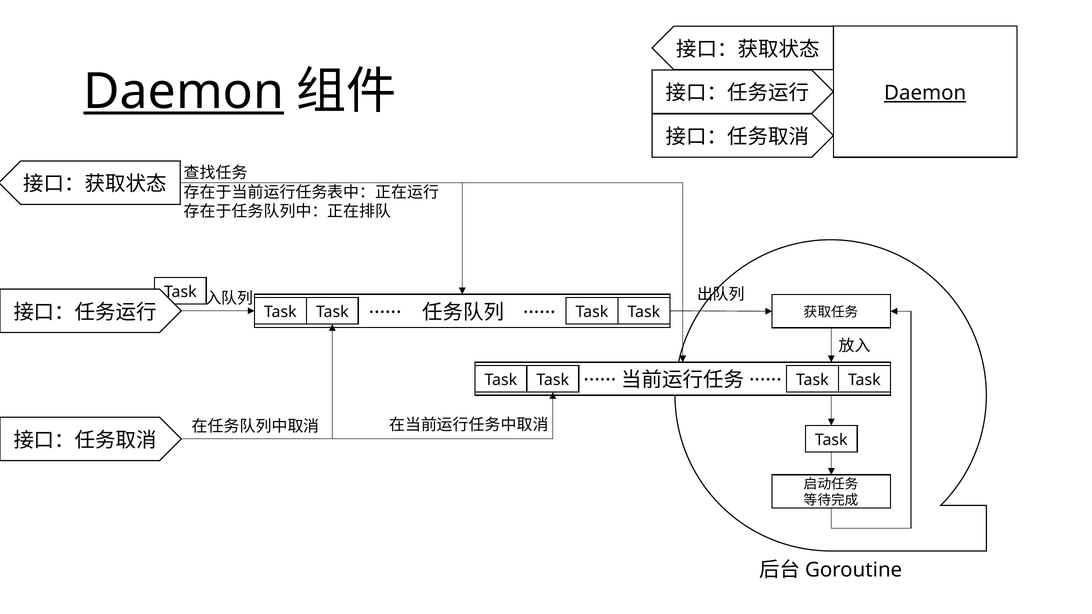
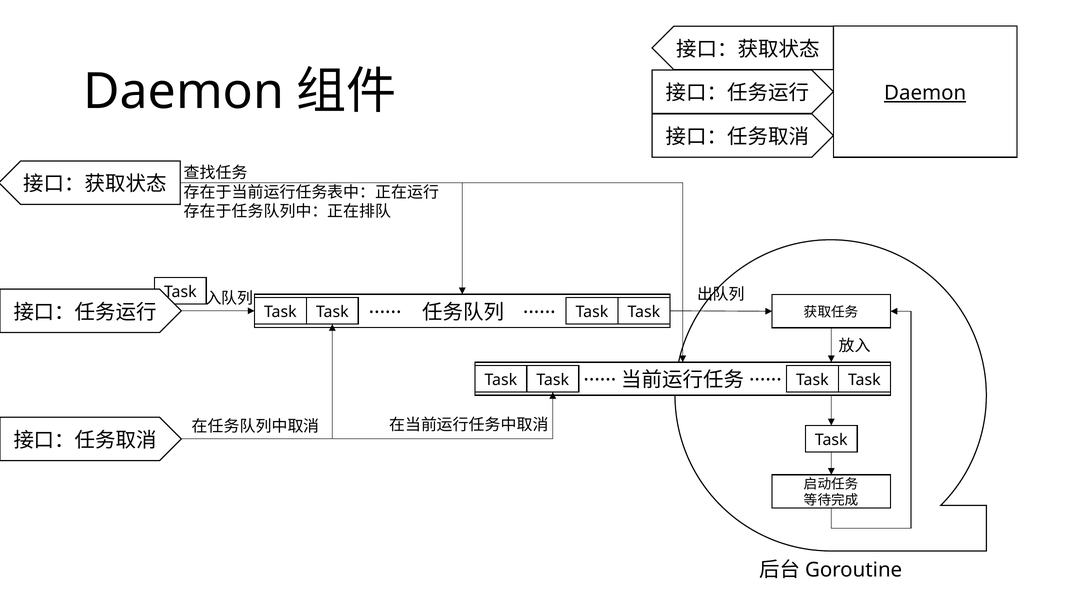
Daemon underline: present -> none (184, 92)
